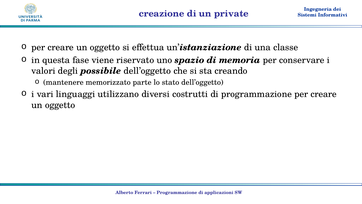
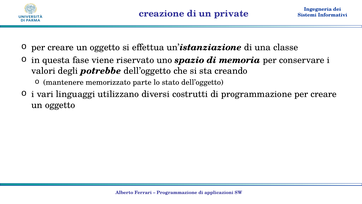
possibile: possibile -> potrebbe (101, 71)
